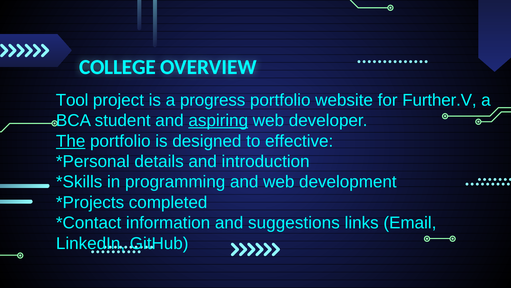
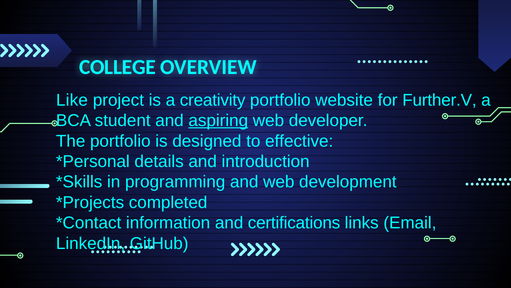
Tool: Tool -> Like (72, 100)
progress: progress -> creativity (213, 100)
The underline: present -> none (71, 141)
suggestions: suggestions -> certifications (294, 223)
